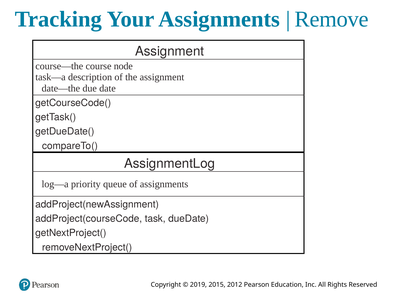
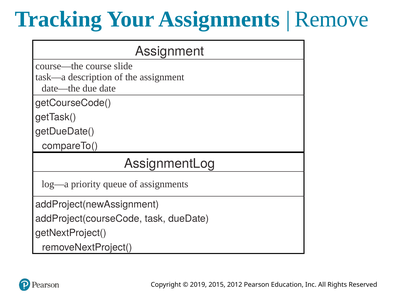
node: node -> slide (123, 66)
